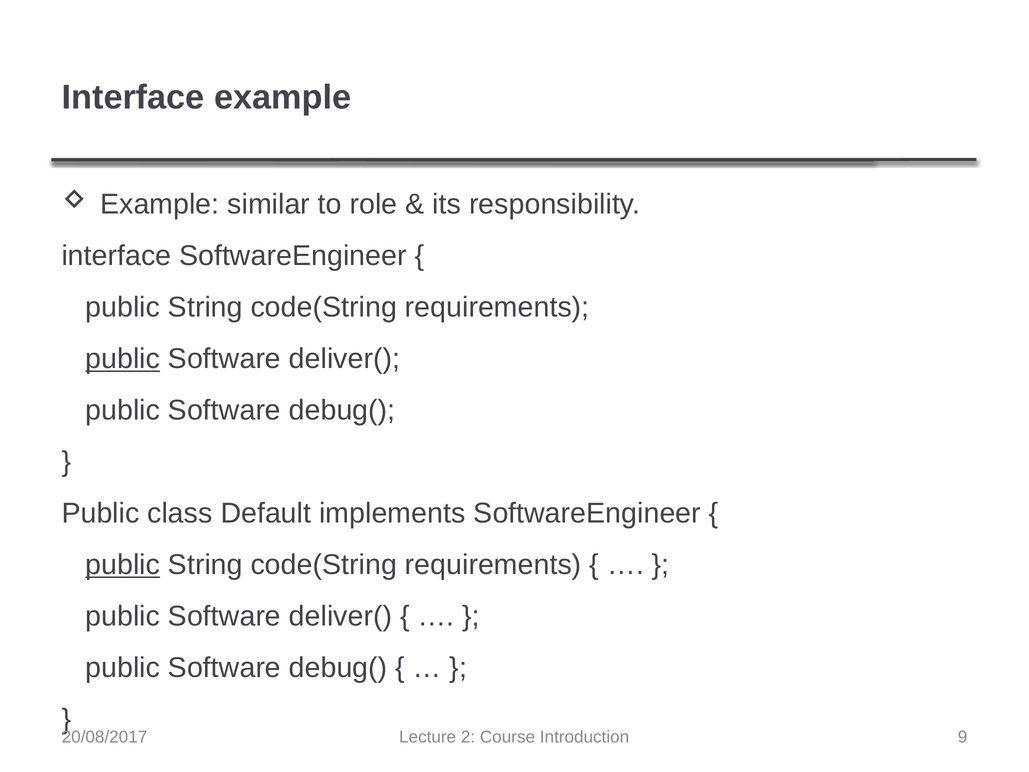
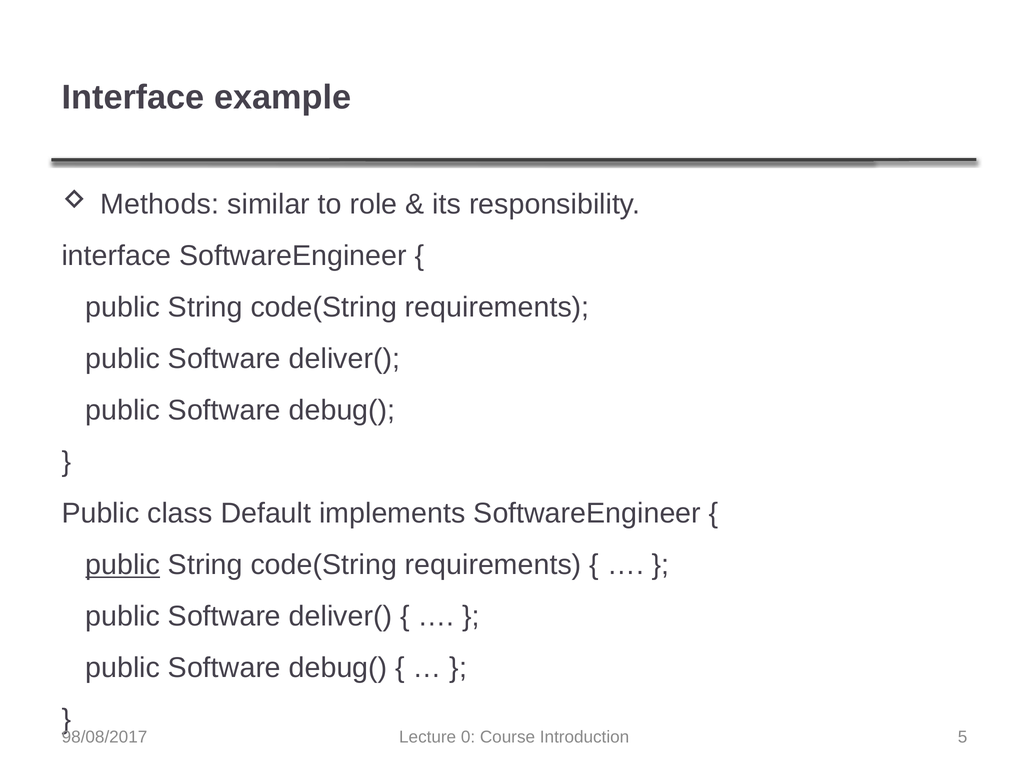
Example: Example -> Methods (160, 204)
public underline: present -> none (123, 359)
20/08/2017: 20/08/2017 -> 98/08/2017 (105, 737)
2: 2 -> 0 (468, 737)
9: 9 -> 5 (963, 737)
